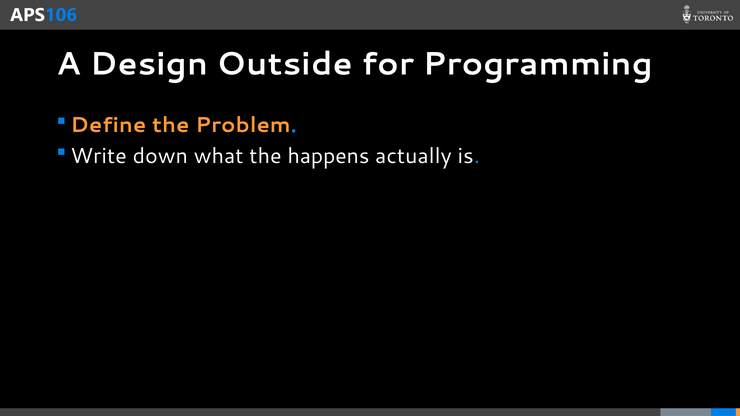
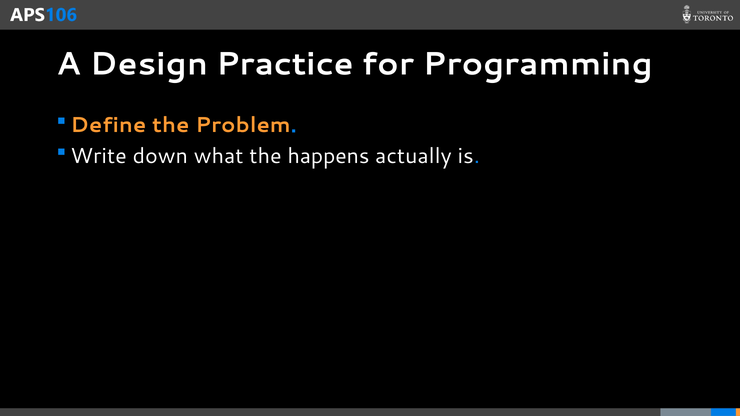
Outside: Outside -> Practice (285, 64)
